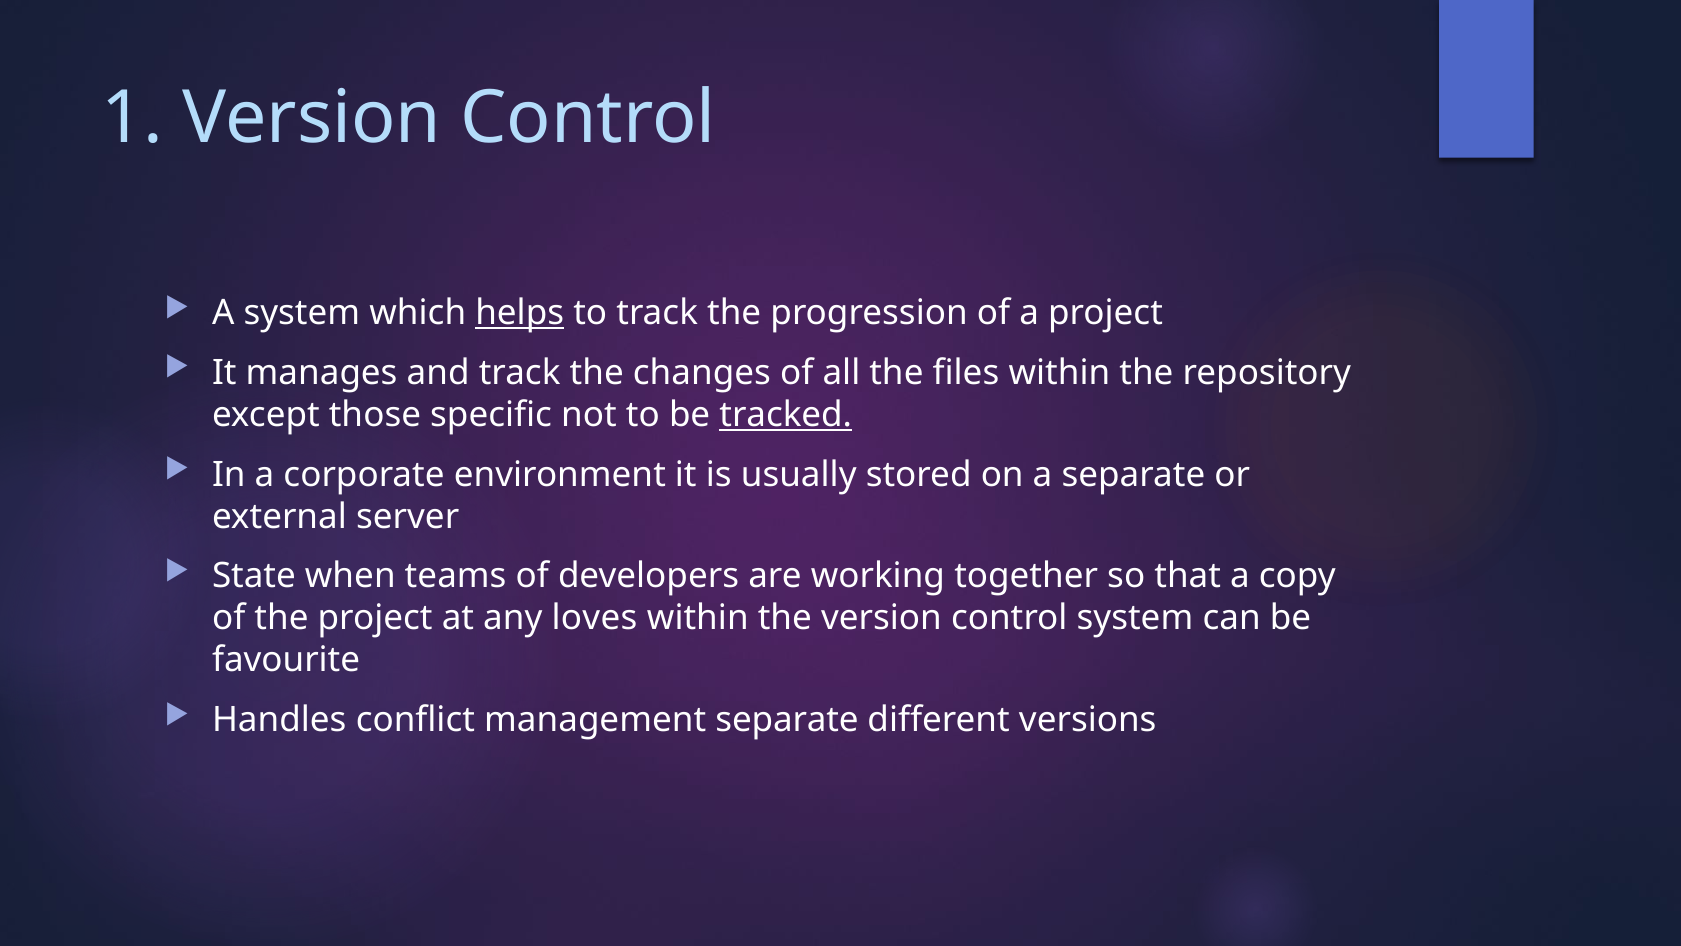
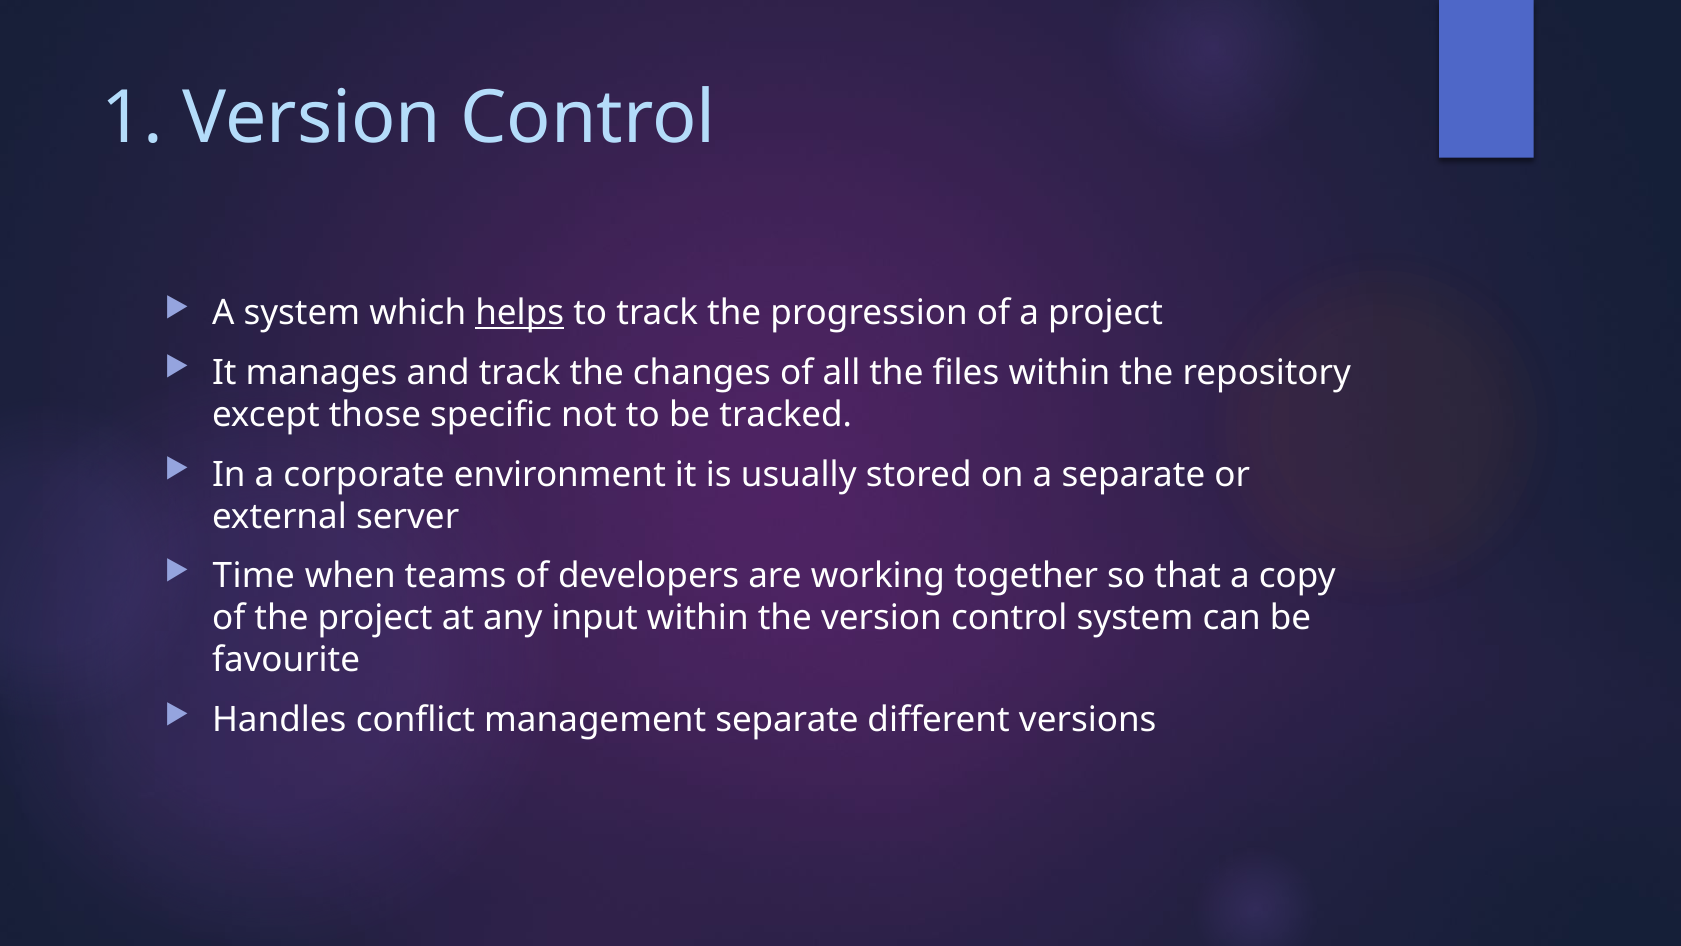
tracked underline: present -> none (786, 415)
State: State -> Time (254, 576)
loves: loves -> input (595, 618)
